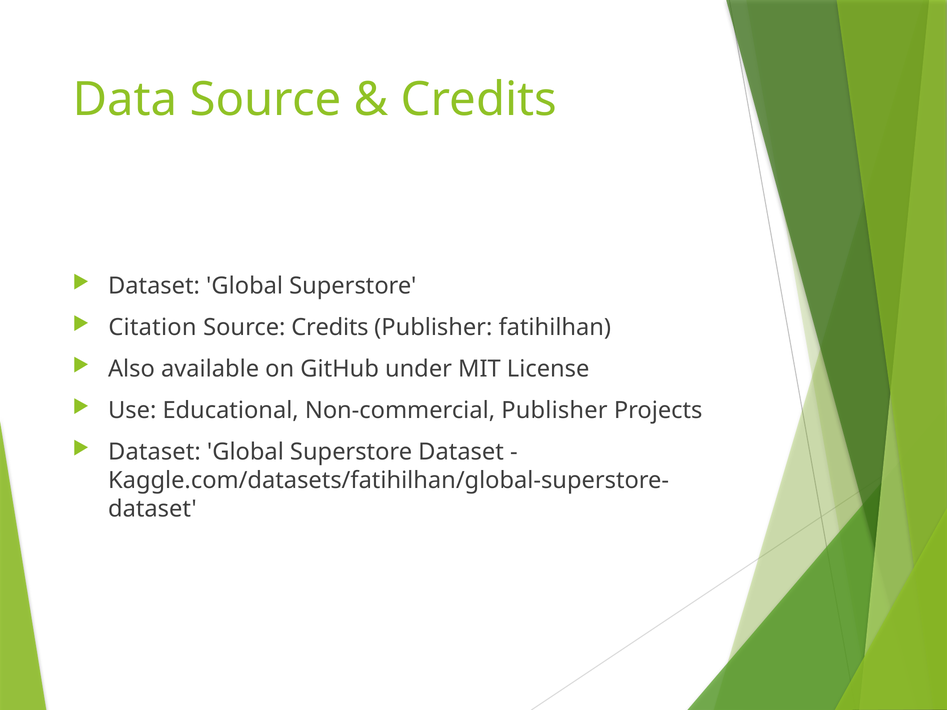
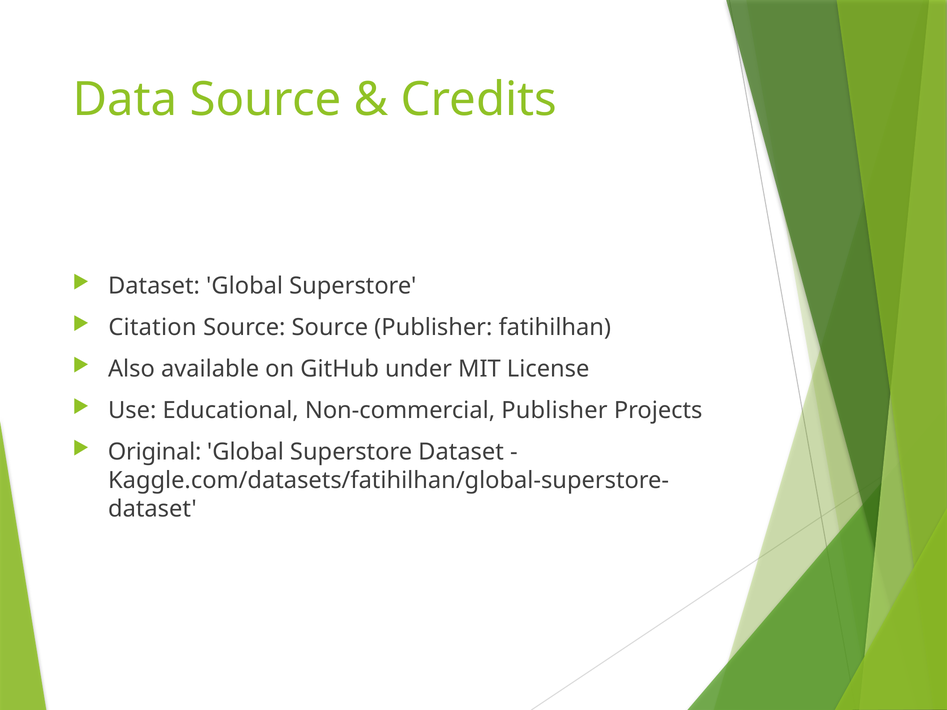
Source Credits: Credits -> Source (330, 328)
Dataset: Dataset -> Original (155, 452)
